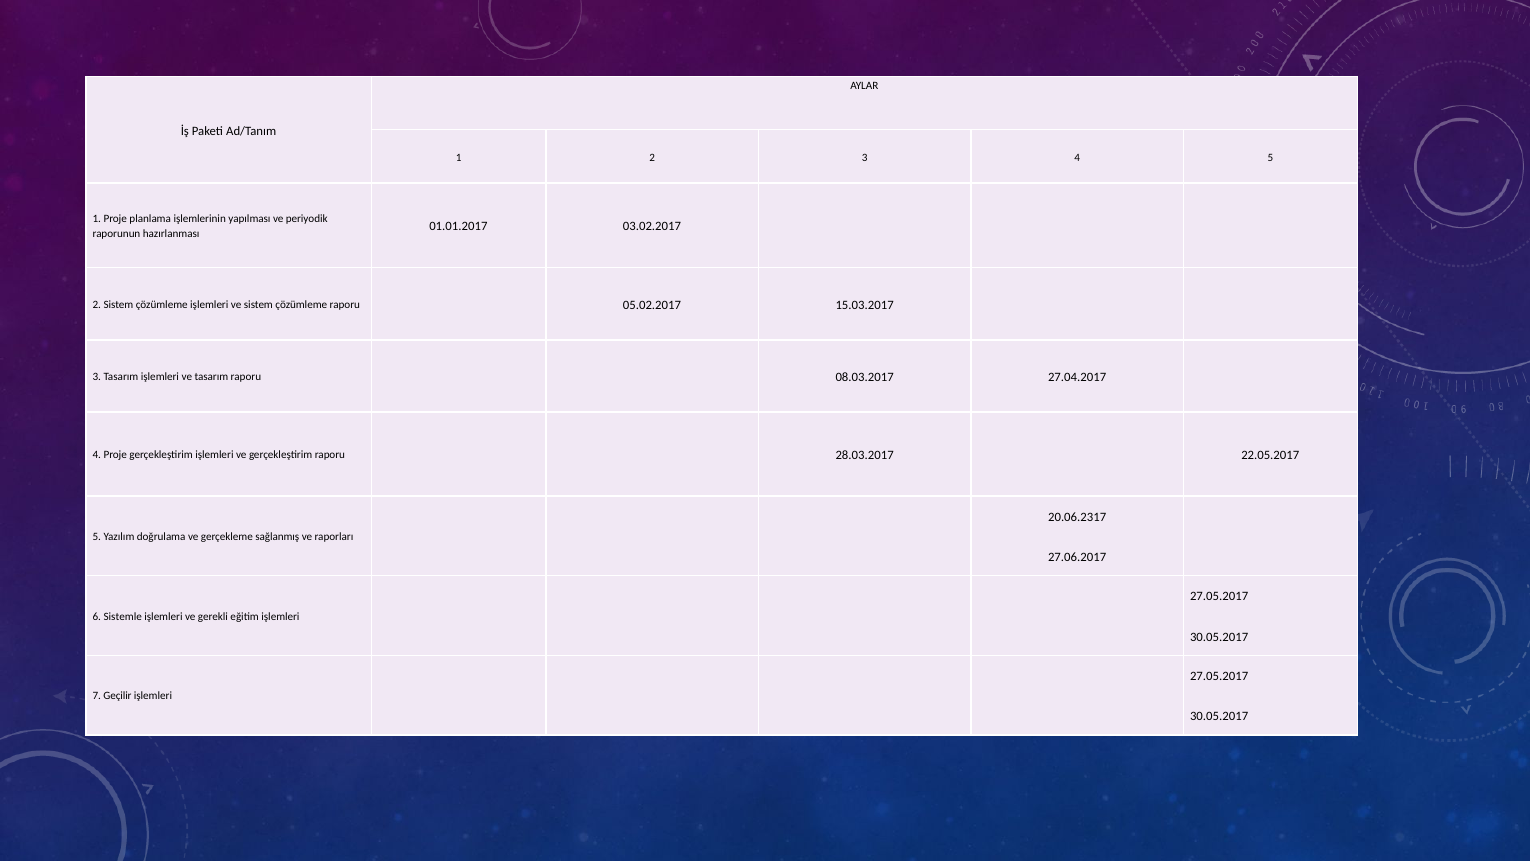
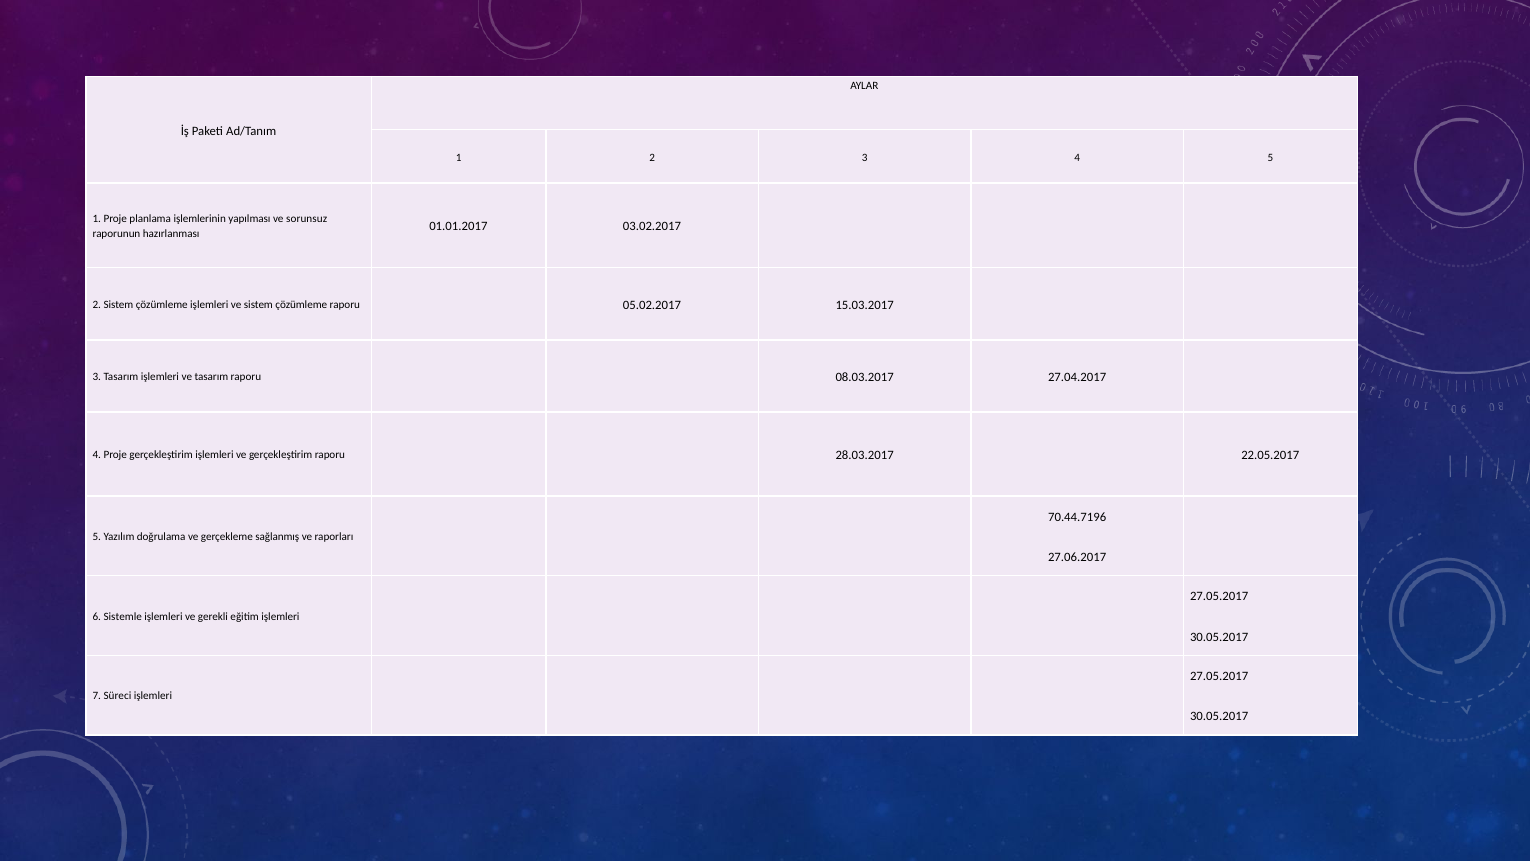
periyodik: periyodik -> sorunsuz (307, 218)
20.06.2317: 20.06.2317 -> 70.44.7196 (1077, 517)
Geçilir: Geçilir -> Süreci (117, 696)
